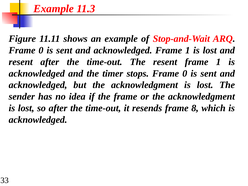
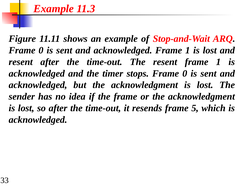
8: 8 -> 5 (195, 108)
